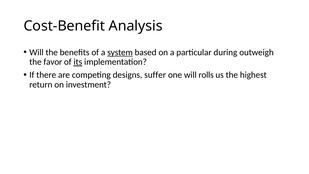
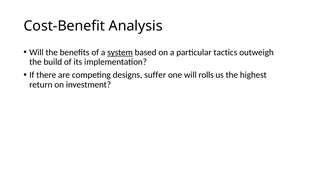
during: during -> tactics (225, 52)
favor: favor -> build (53, 62)
its underline: present -> none (78, 62)
